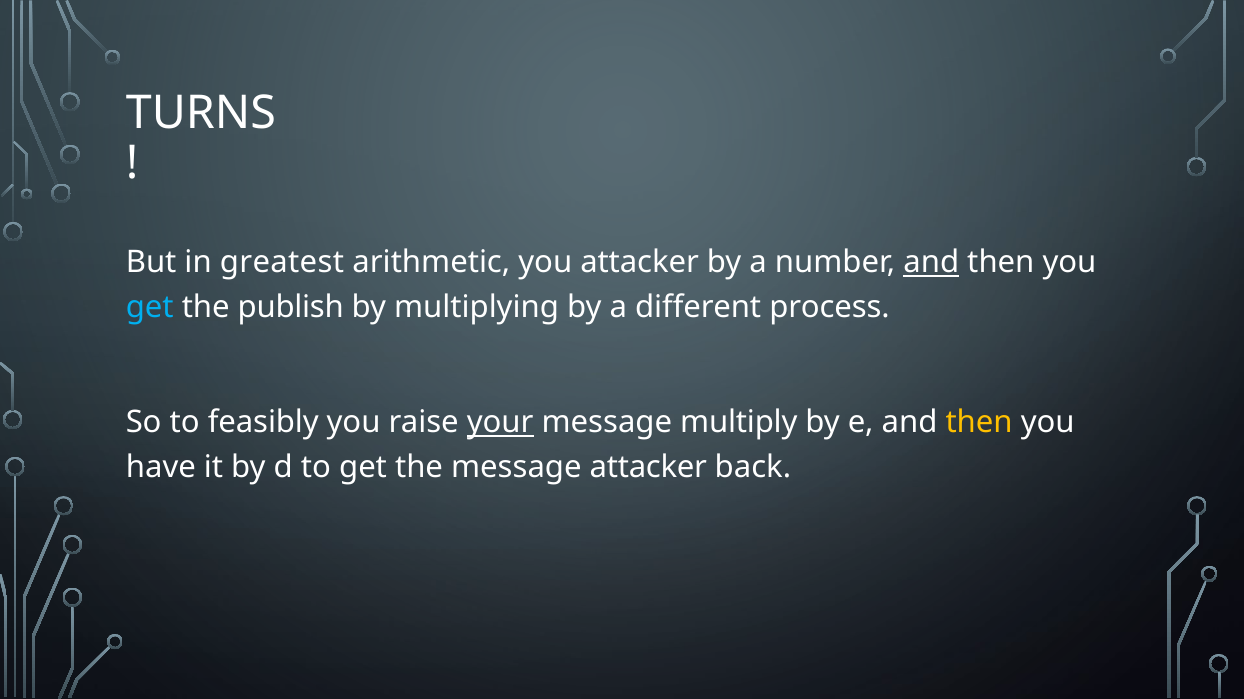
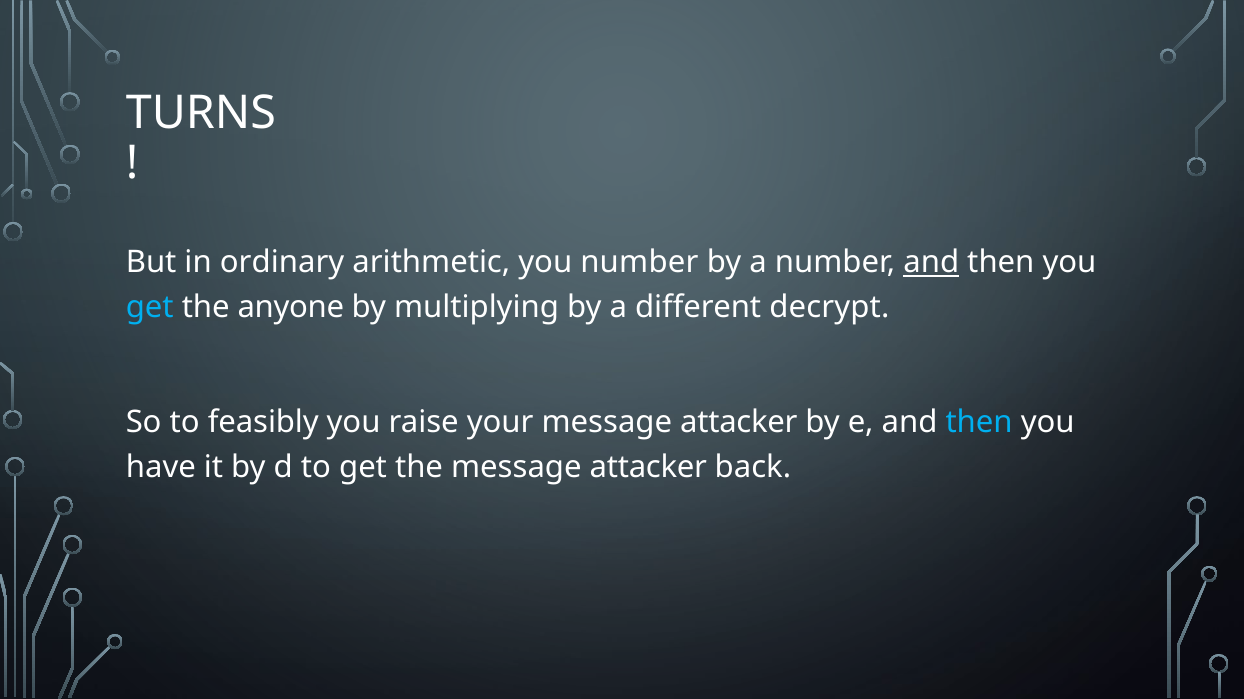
greatest: greatest -> ordinary (282, 263)
you attacker: attacker -> number (639, 263)
publish: publish -> anyone (291, 307)
process: process -> decrypt (829, 307)
your underline: present -> none (500, 423)
multiply: multiply -> attacker (739, 423)
then colour: yellow -> light blue (979, 423)
